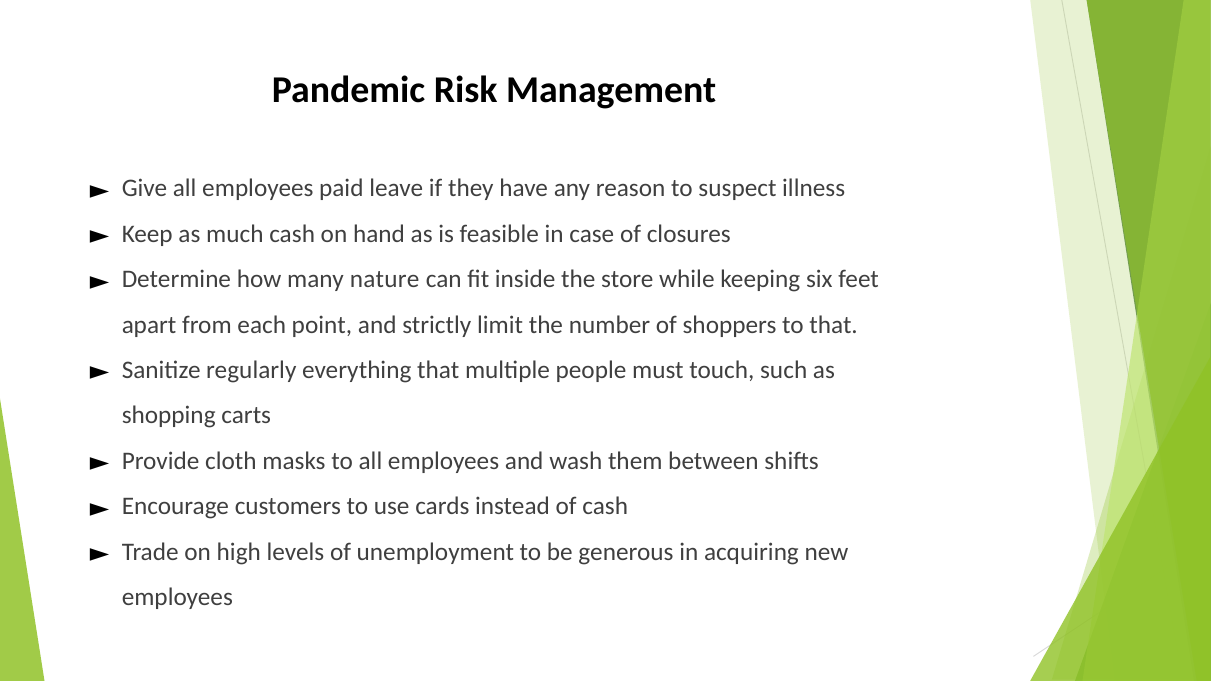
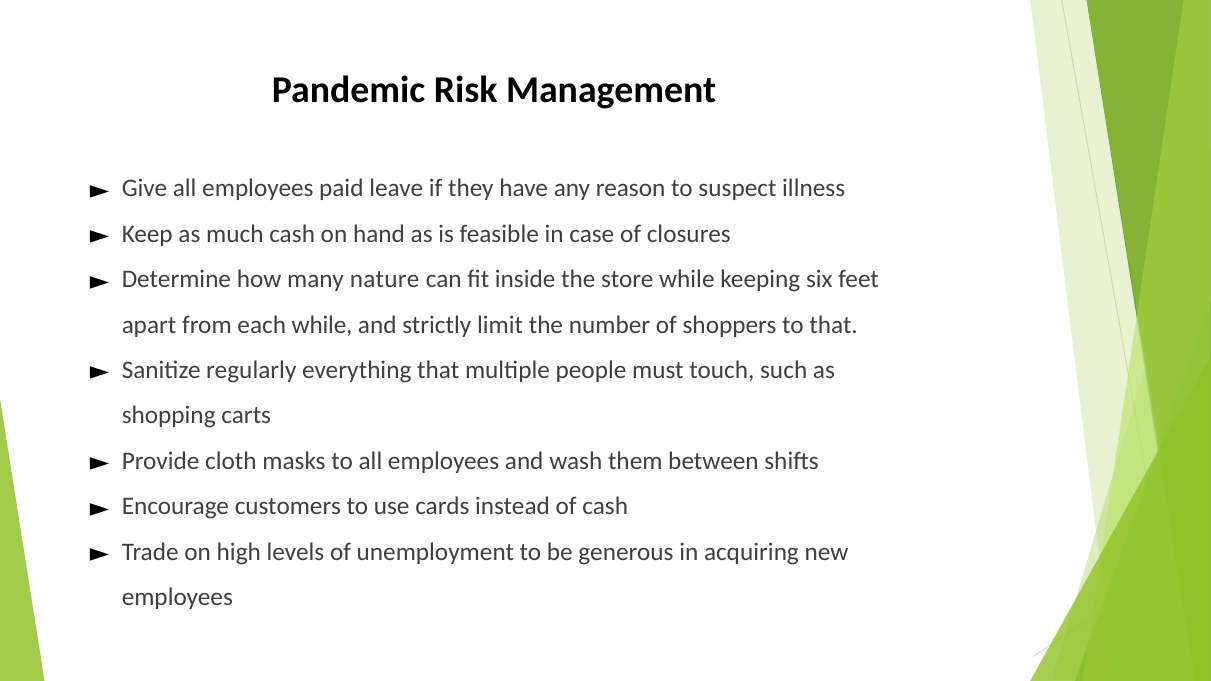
each point: point -> while (322, 325)
